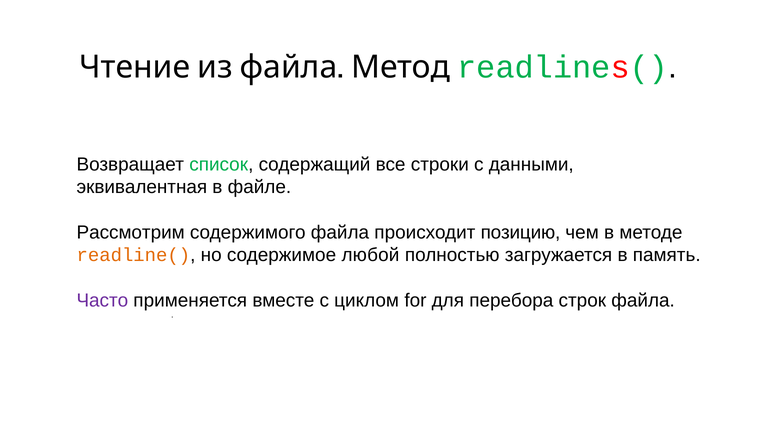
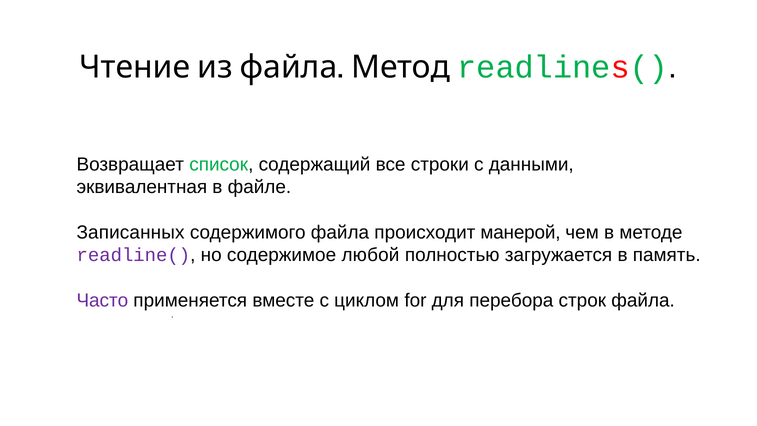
Рассмотрим: Рассмотрим -> Записанных (131, 232)
позицию: позицию -> манерой (520, 232)
readline( colour: orange -> purple (133, 255)
